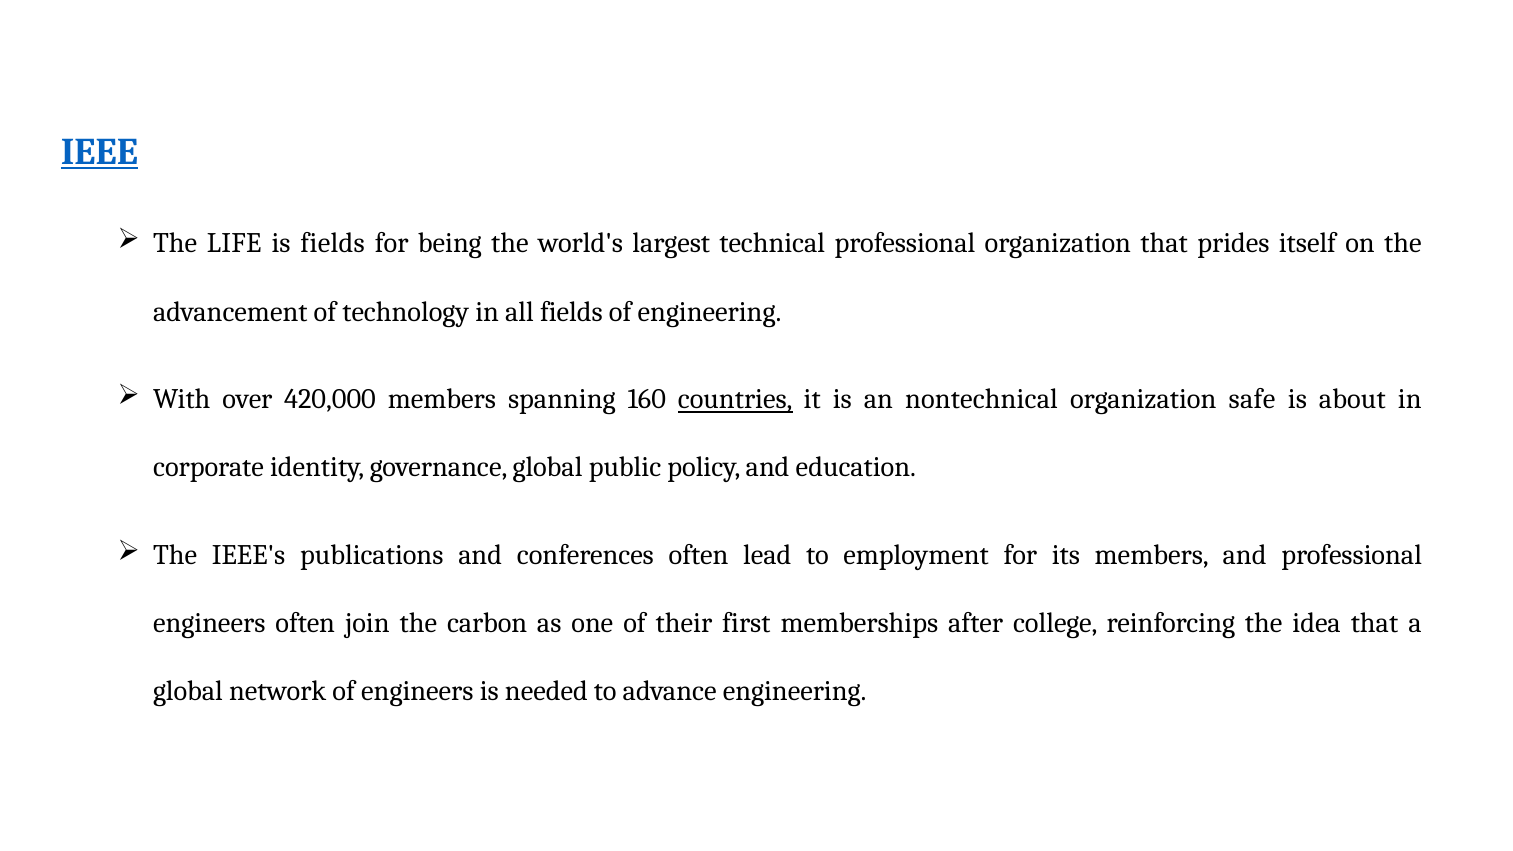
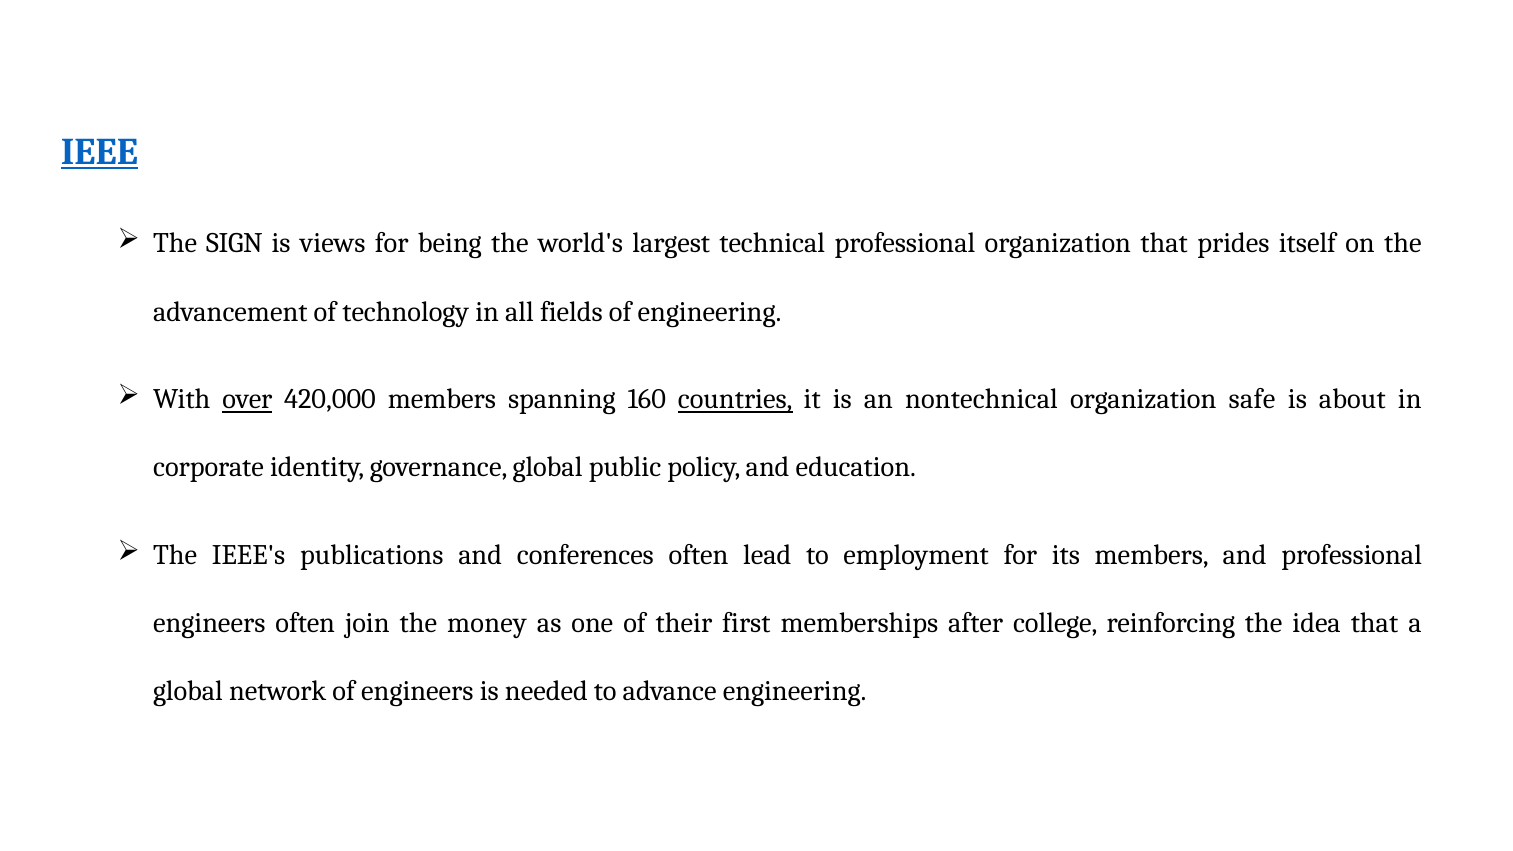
LIFE: LIFE -> SIGN (235, 244)
is fields: fields -> views (333, 244)
over underline: none -> present (247, 400)
carbon: carbon -> money (487, 623)
